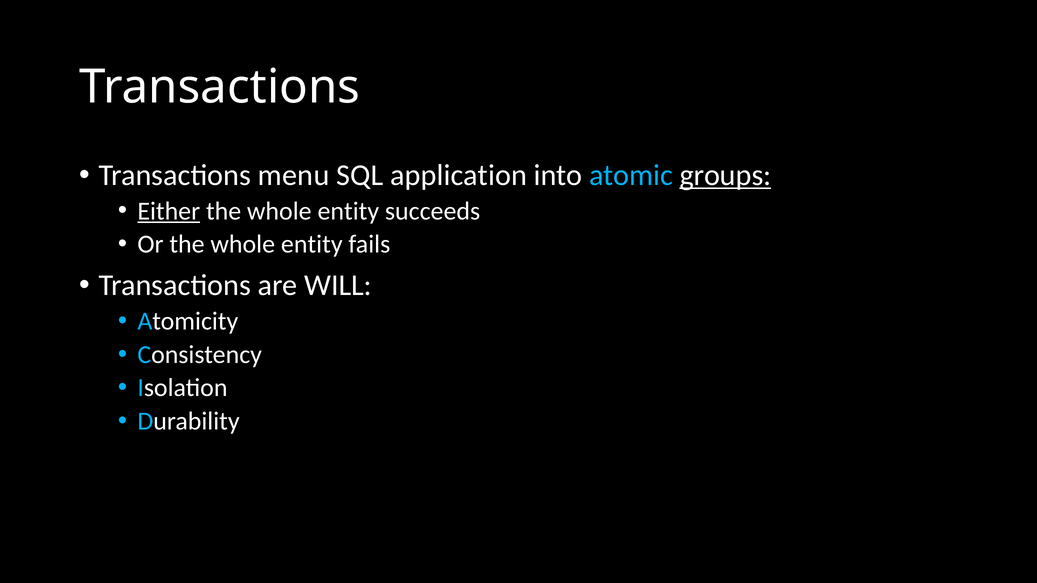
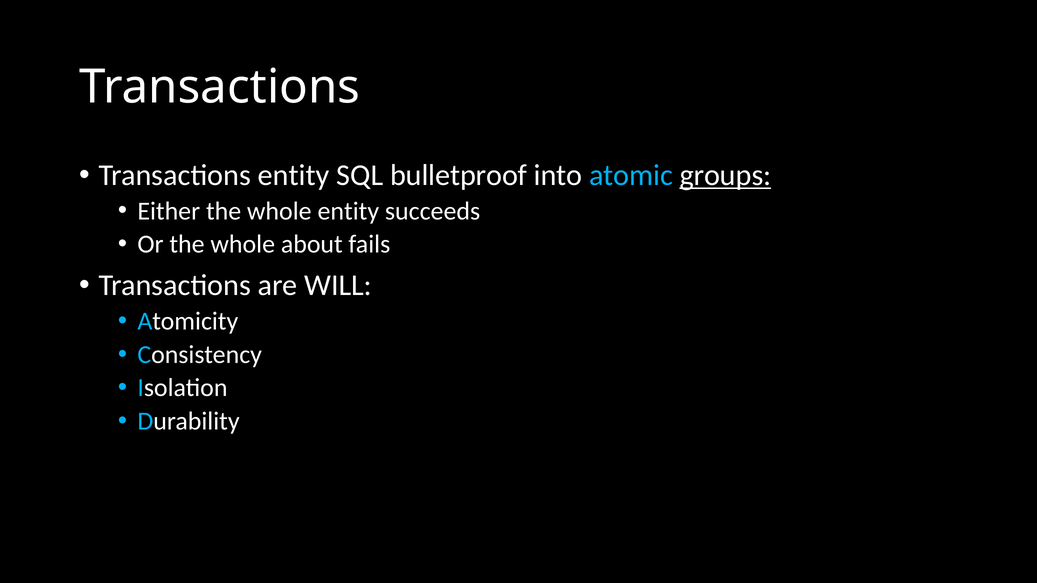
Transactions menu: menu -> entity (294, 175)
application: application -> bulletproof (459, 175)
Either underline: present -> none (169, 211)
Or the whole entity: entity -> about (312, 244)
